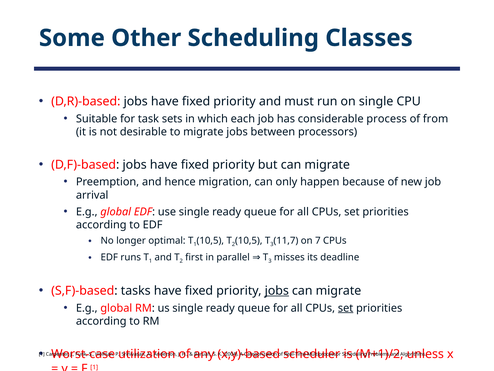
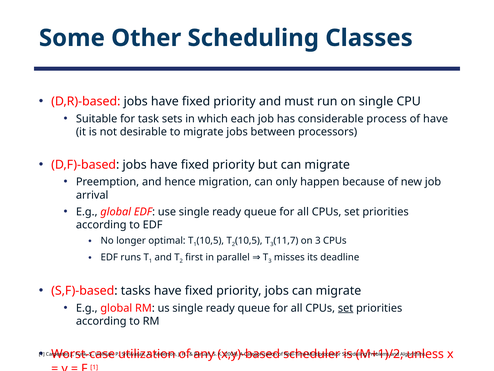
of from: from -> have (436, 119)
on 7: 7 -> 3 (318, 240)
jobs underline: present -> none (277, 290)
